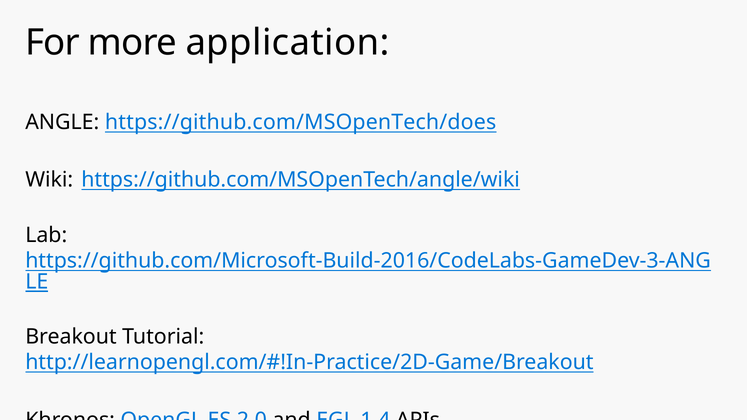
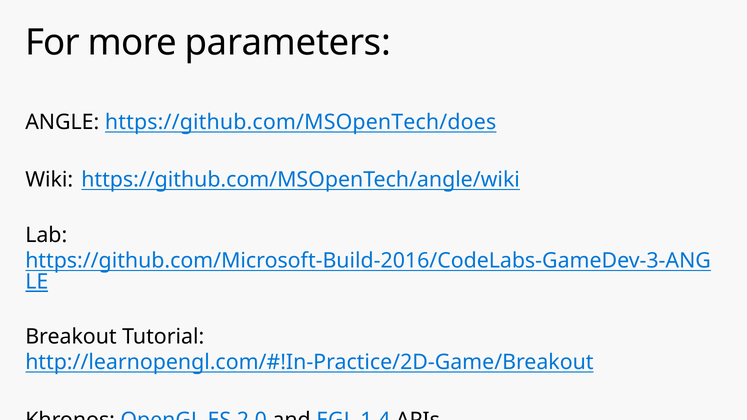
application: application -> parameters (288, 43)
